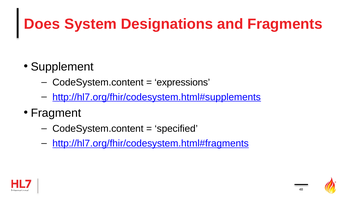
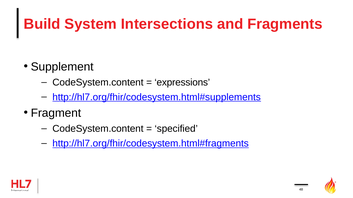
Does: Does -> Build (42, 24)
Designations: Designations -> Intersections (167, 24)
